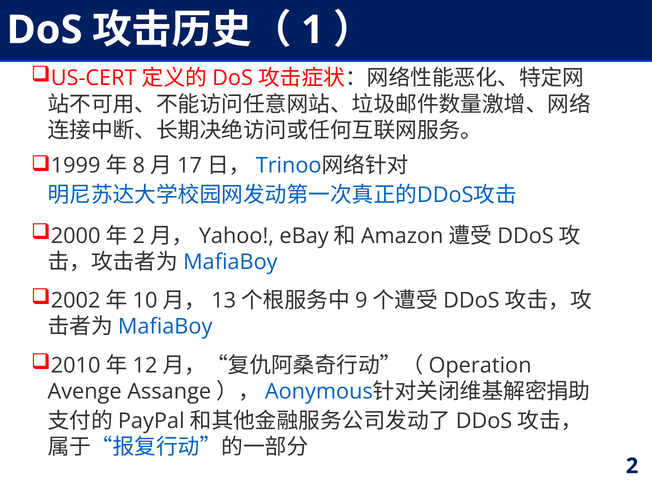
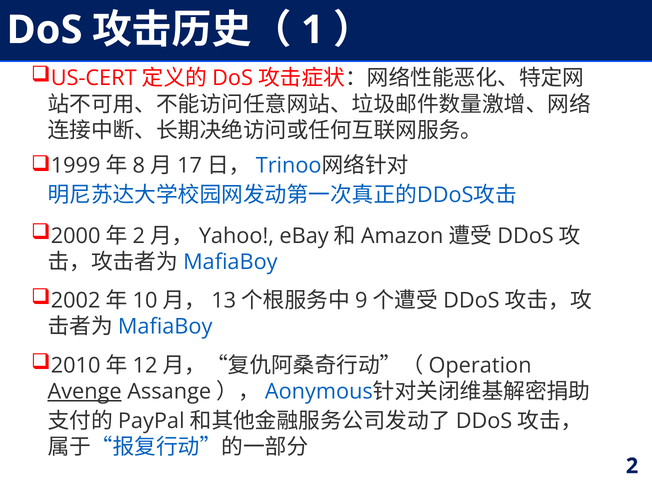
Avenge underline: none -> present (85, 392)
